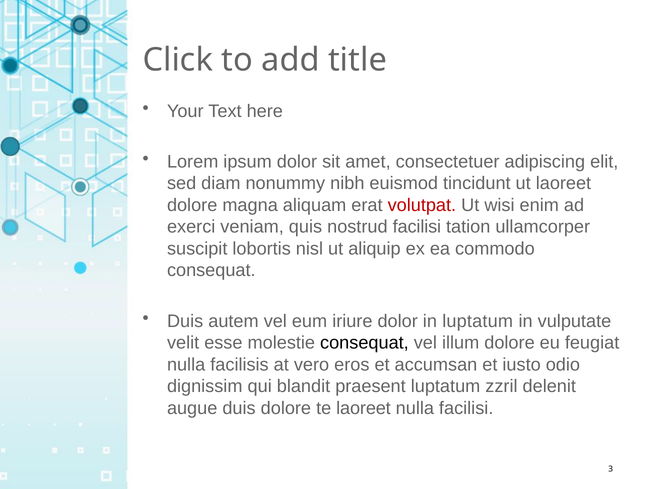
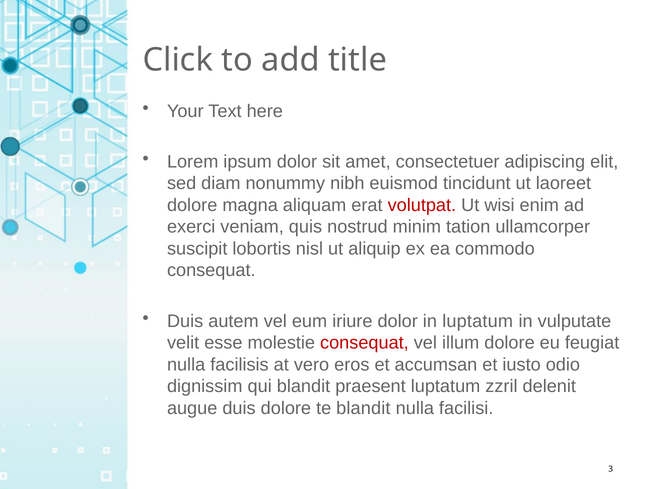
nostrud facilisi: facilisi -> minim (417, 227)
consequat colour: black -> red (364, 343)
te laoreet: laoreet -> blandit (363, 408)
